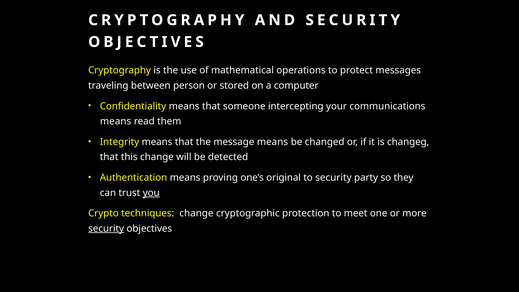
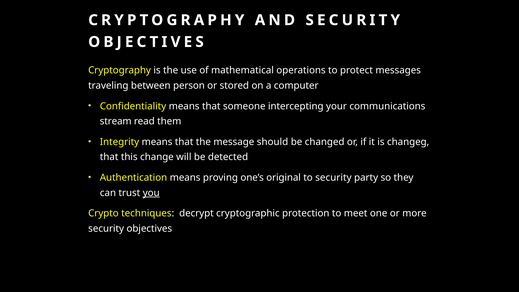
means: means -> stream (116, 121)
message means: means -> should (272, 142)
techniques change: change -> decrypt (196, 213)
security underline: present -> none (106, 229)
